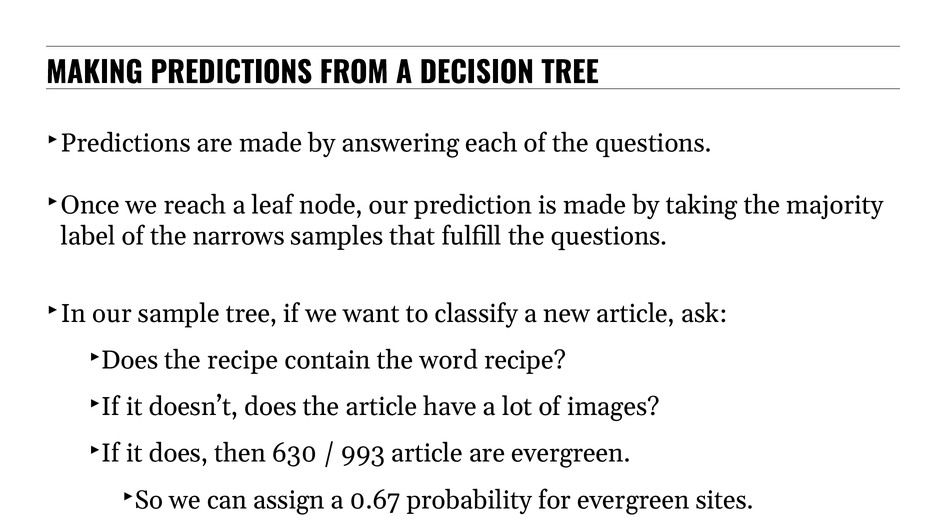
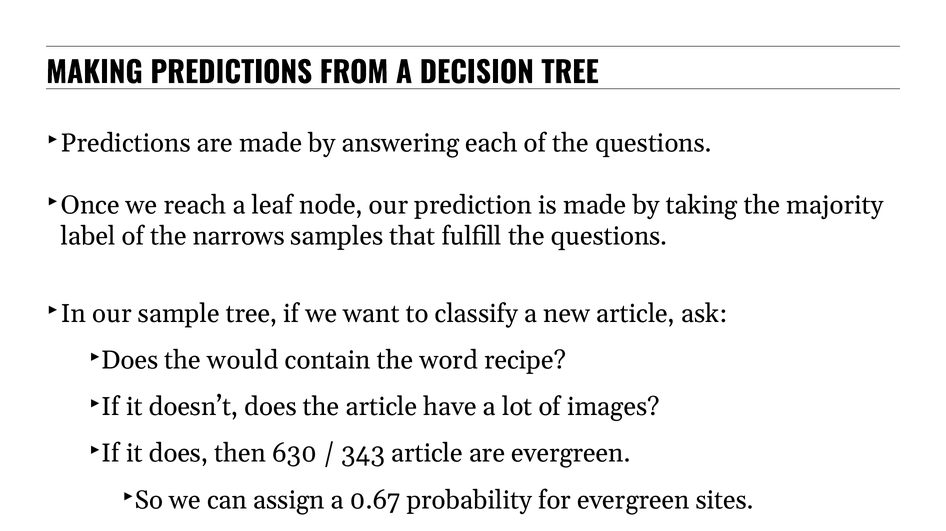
the recipe: recipe -> would (243, 360)
993: 993 -> 343 (363, 454)
